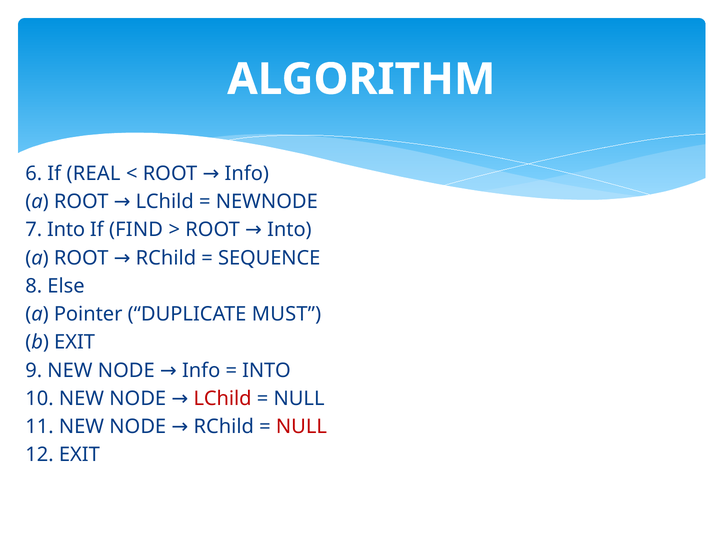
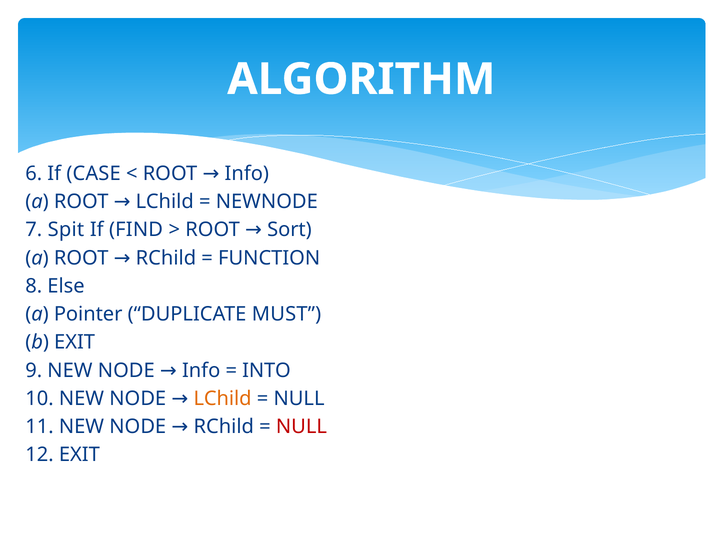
REAL: REAL -> CASE (94, 174)
7 Into: Into -> Spit (66, 230)
ROOT Into: Into -> Sort (289, 230)
SEQUENCE: SEQUENCE -> FUNCTION (269, 258)
LChild colour: red -> orange (223, 399)
